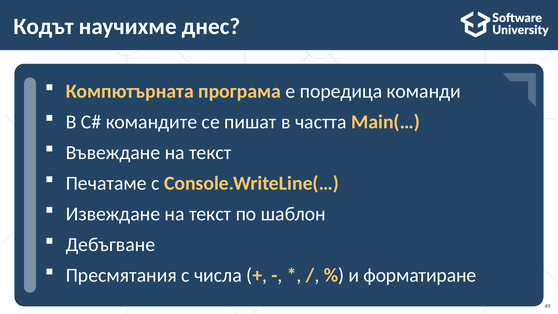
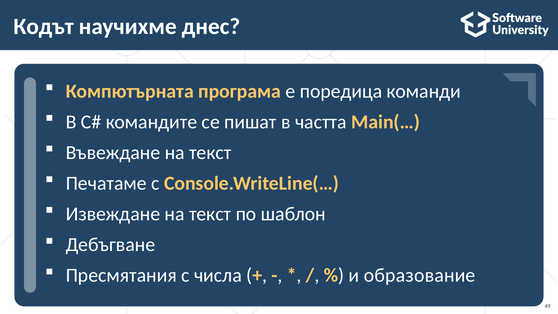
форматиране: форматиране -> образование (420, 275)
